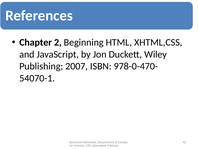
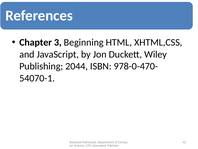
2: 2 -> 3 (58, 42)
2007: 2007 -> 2044 (77, 66)
